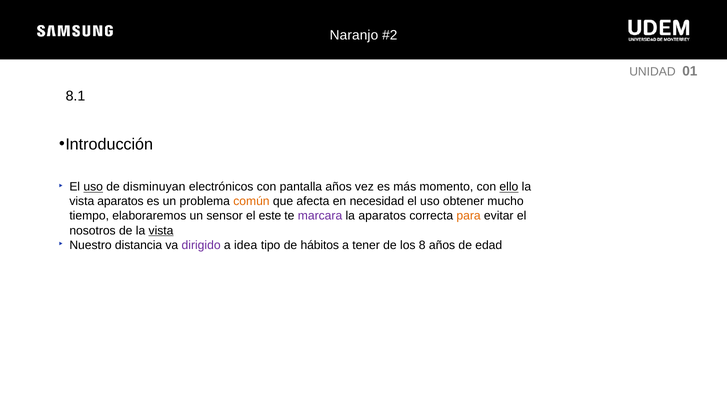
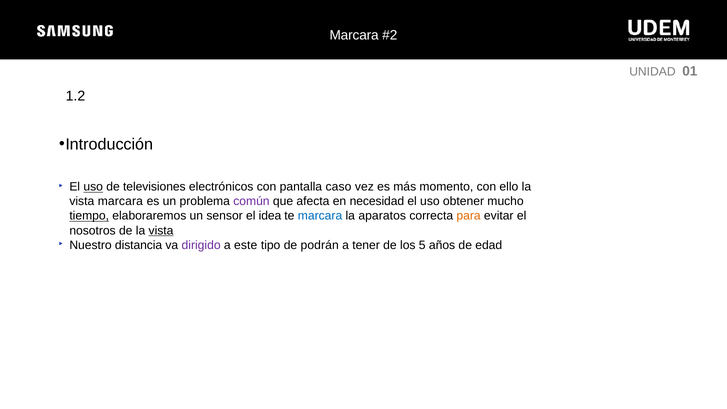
Naranjo: Naranjo -> Marcara (354, 35)
8.1: 8.1 -> 1.2 (75, 96)
disminuyan: disminuyan -> televisiones (154, 187)
pantalla años: años -> caso (338, 187)
ello underline: present -> none (509, 187)
vista aparatos: aparatos -> marcara (120, 201)
común colour: orange -> purple (251, 201)
tiempo underline: none -> present (89, 216)
este: este -> idea (270, 216)
marcara colour: purple -> blue (320, 216)
idea: idea -> este (246, 245)
hábitos: hábitos -> podrán (320, 245)
los 8: 8 -> 5 (422, 245)
